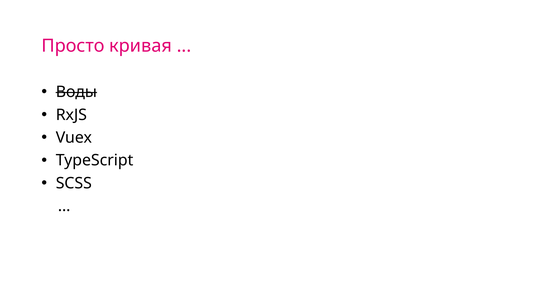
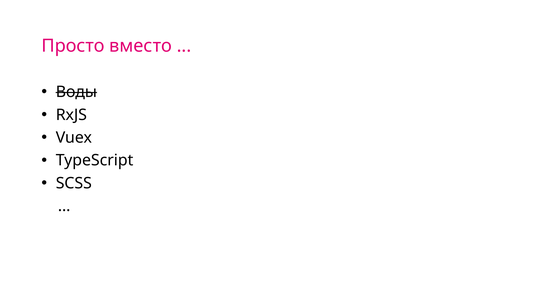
кривая: кривая -> вместо (141, 46)
